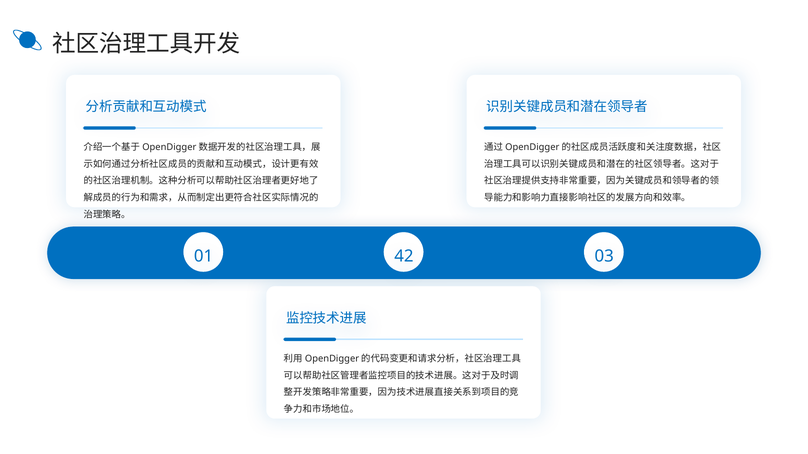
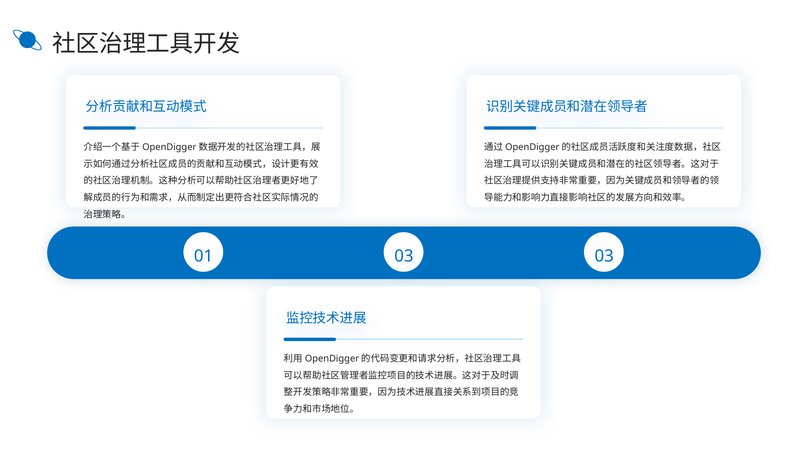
01 42: 42 -> 03 (404, 257)
